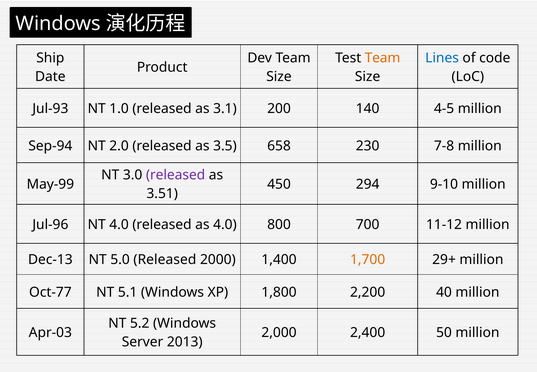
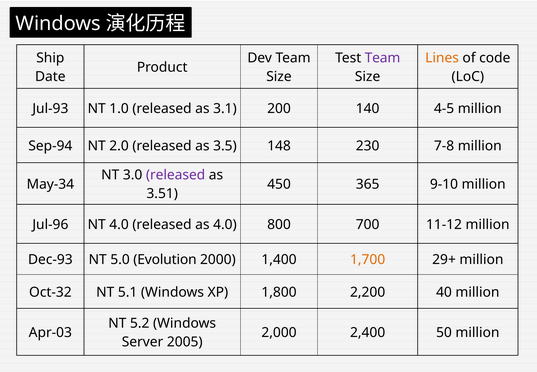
Team colour: orange -> purple (382, 58)
Lines colour: blue -> orange (442, 58)
658: 658 -> 148 (279, 146)
May-99: May-99 -> May-34 (50, 184)
294: 294 -> 365 (368, 184)
Dec-13: Dec-13 -> Dec-93 (50, 260)
5.0 Released: Released -> Evolution (165, 260)
Oct-77: Oct-77 -> Oct-32 (50, 292)
2013: 2013 -> 2005 (185, 342)
